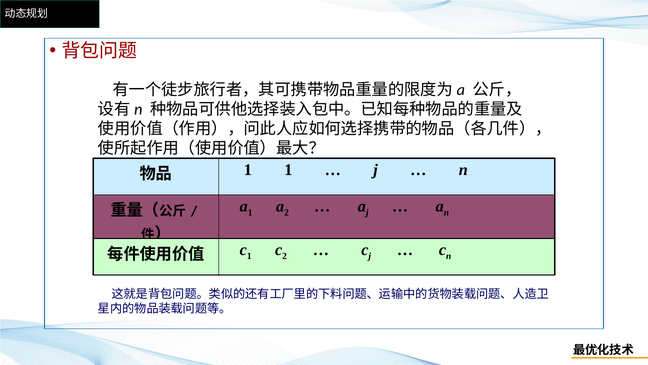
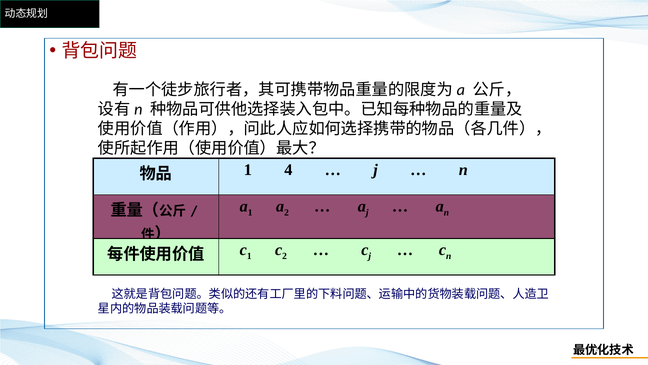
1 1: 1 -> 4 (288, 169)
